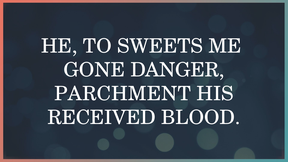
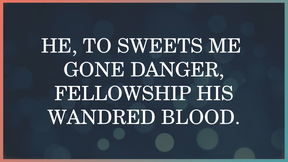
PARCHMENT: PARCHMENT -> FELLOWSHIP (123, 94)
RECEIVED: RECEIVED -> WANDRED (102, 118)
